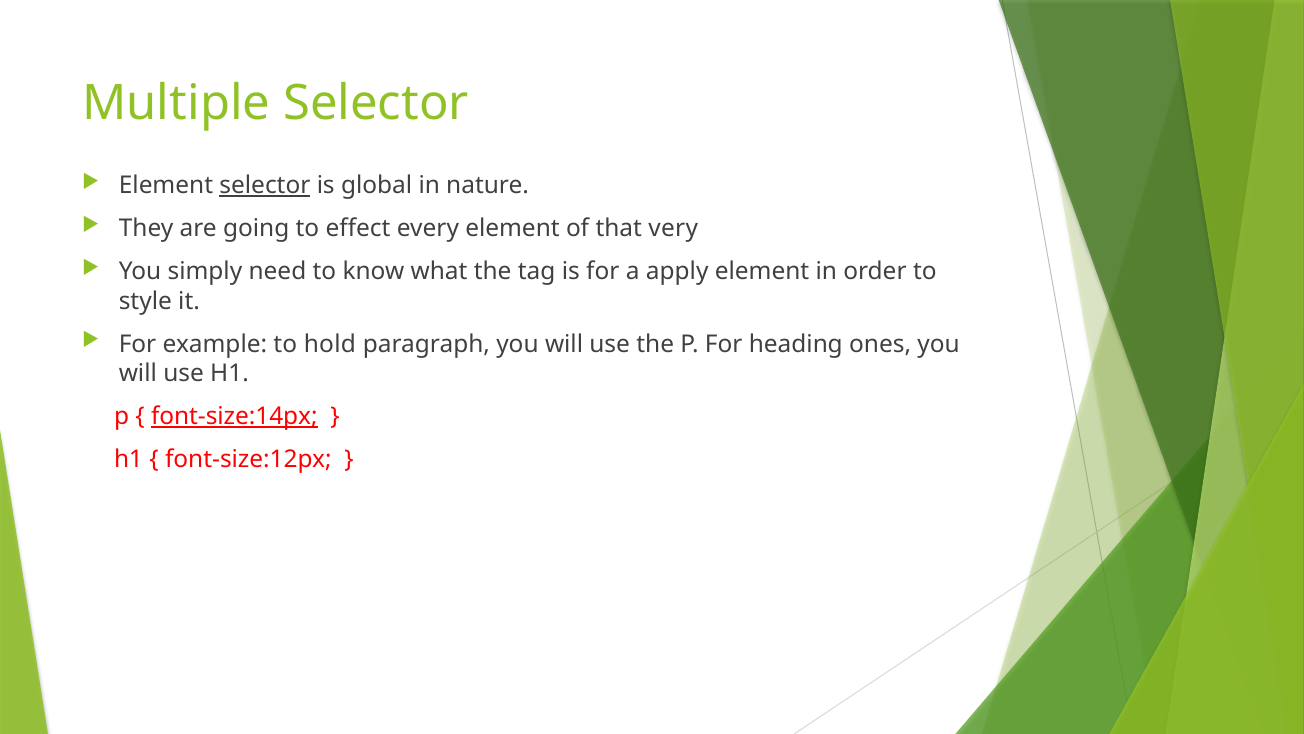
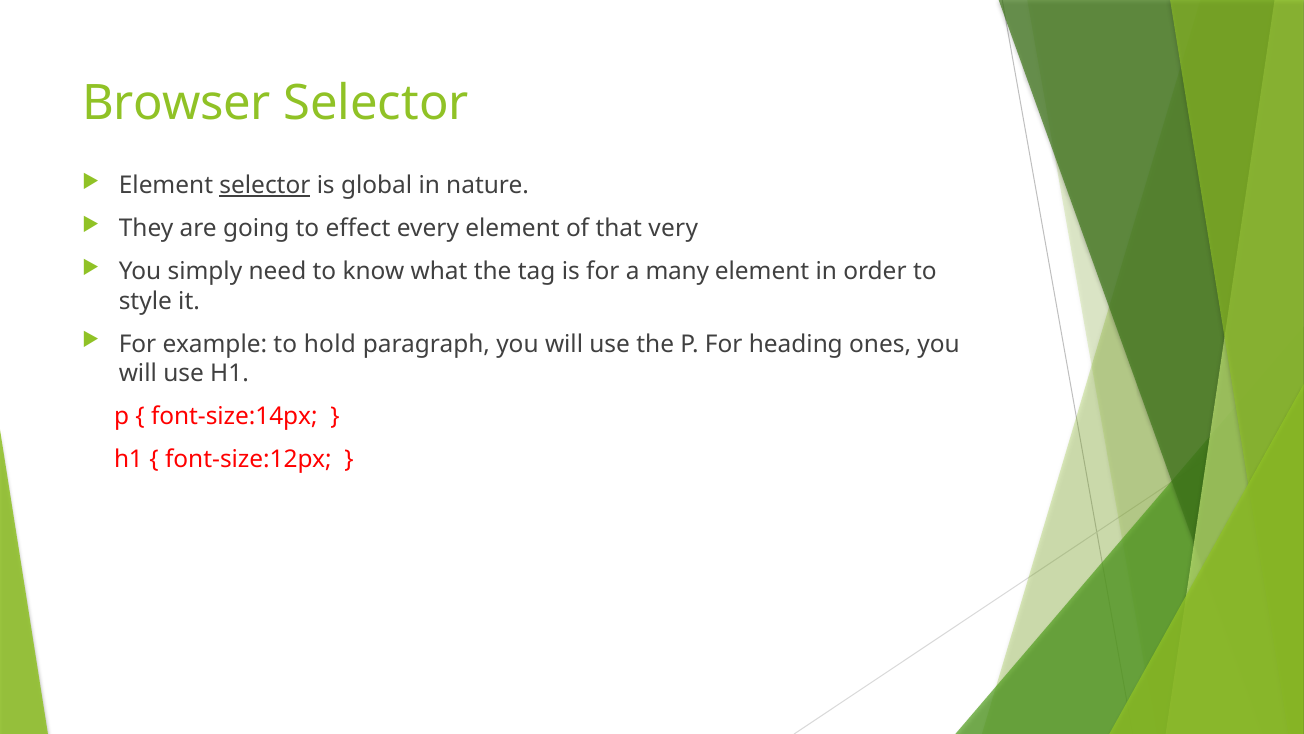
Multiple: Multiple -> Browser (177, 103)
apply: apply -> many (677, 271)
font-size:14px underline: present -> none (234, 416)
